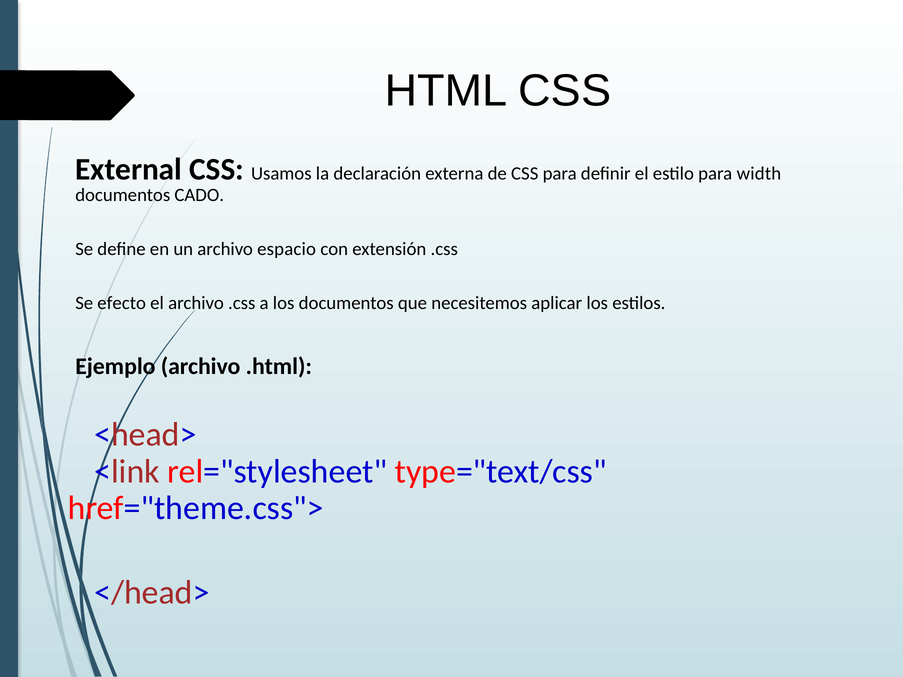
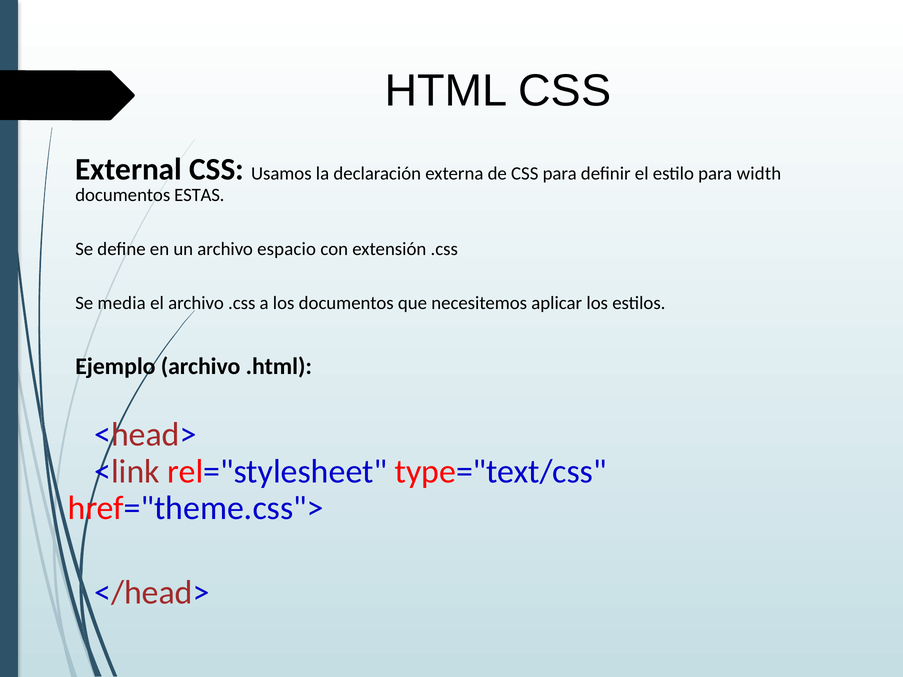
CADO: CADO -> ESTAS (199, 195)
efecto: efecto -> media (122, 303)
